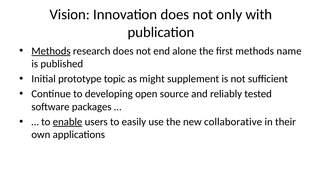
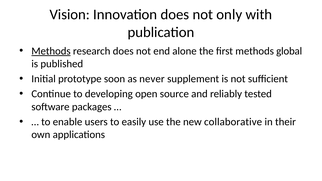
name: name -> global (289, 51)
topic: topic -> soon (115, 79)
might: might -> never (152, 79)
enable underline: present -> none (68, 122)
